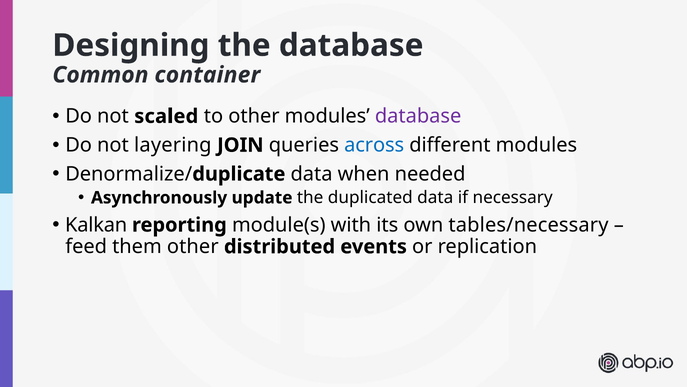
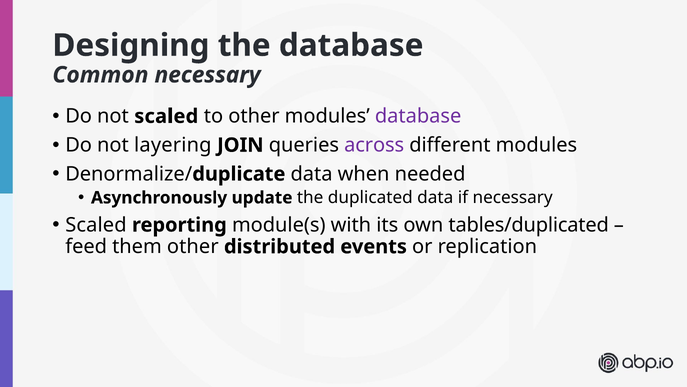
Common container: container -> necessary (208, 75)
across colour: blue -> purple (374, 145)
Kalkan: Kalkan -> Scaled (96, 225)
tables/necessary: tables/necessary -> tables/duplicated (529, 225)
